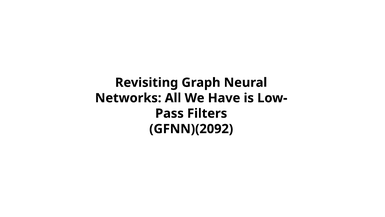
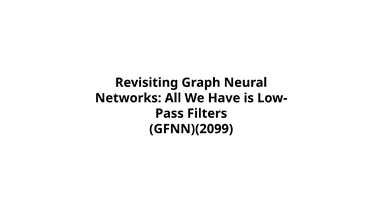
GFNN)(2092: GFNN)(2092 -> GFNN)(2099 (191, 129)
